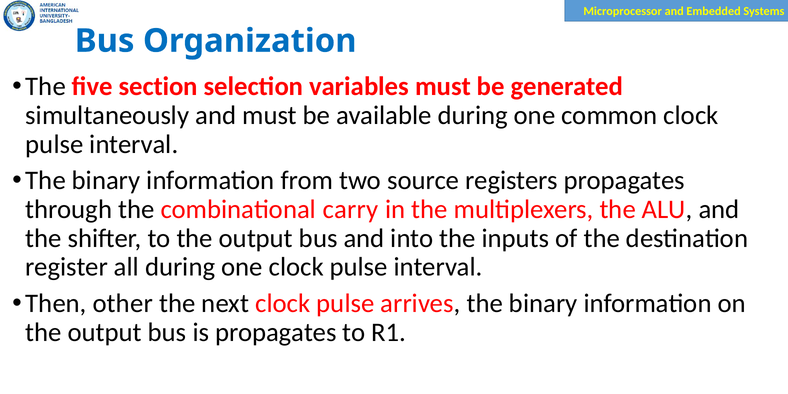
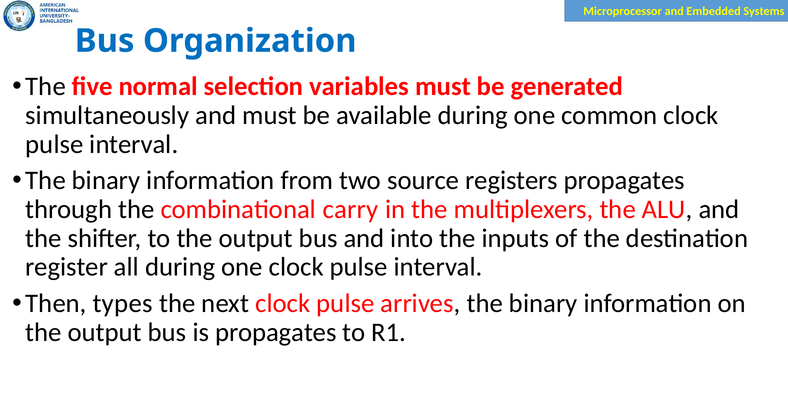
section: section -> normal (158, 87)
other: other -> types (123, 303)
